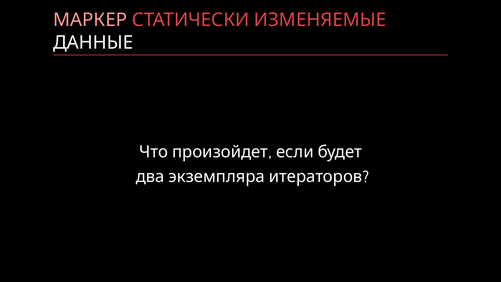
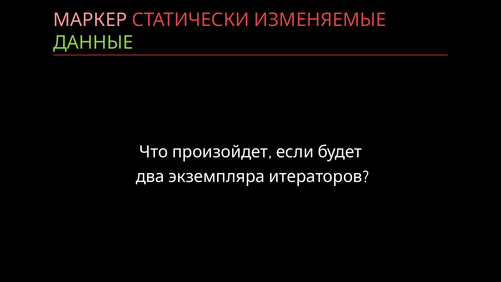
ДАННЫЕ colour: white -> light green (93, 43)
